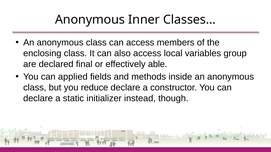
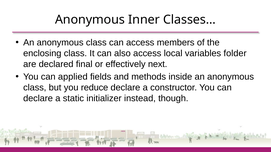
group: group -> folder (235, 53)
able: able -> next (158, 64)
